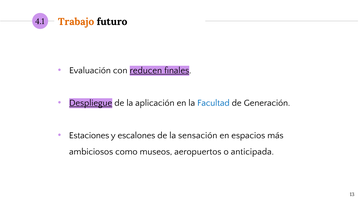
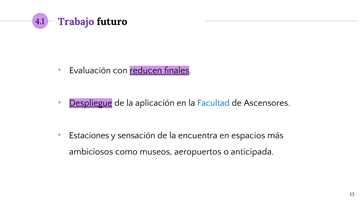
Trabajo colour: orange -> purple (76, 22)
Generación: Generación -> Ascensores (267, 103)
escalones: escalones -> sensación (136, 135)
sensación: sensación -> encuentra (198, 135)
